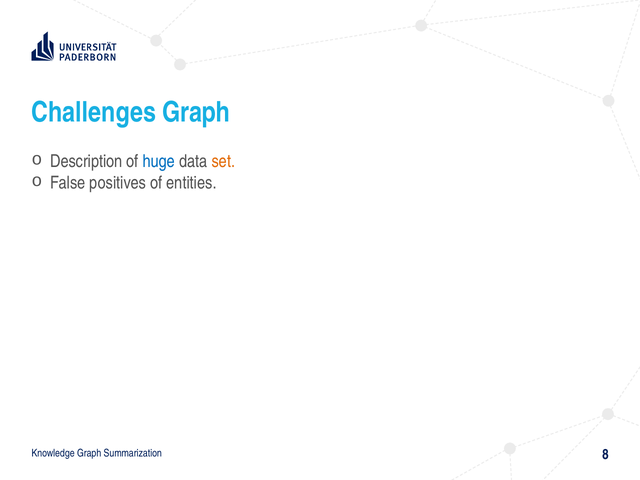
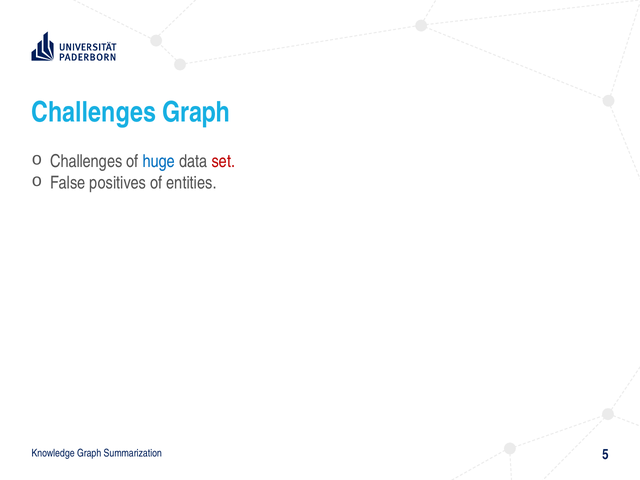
Description: Description -> Challenges (86, 161)
set colour: orange -> red (223, 161)
8: 8 -> 5 (605, 455)
